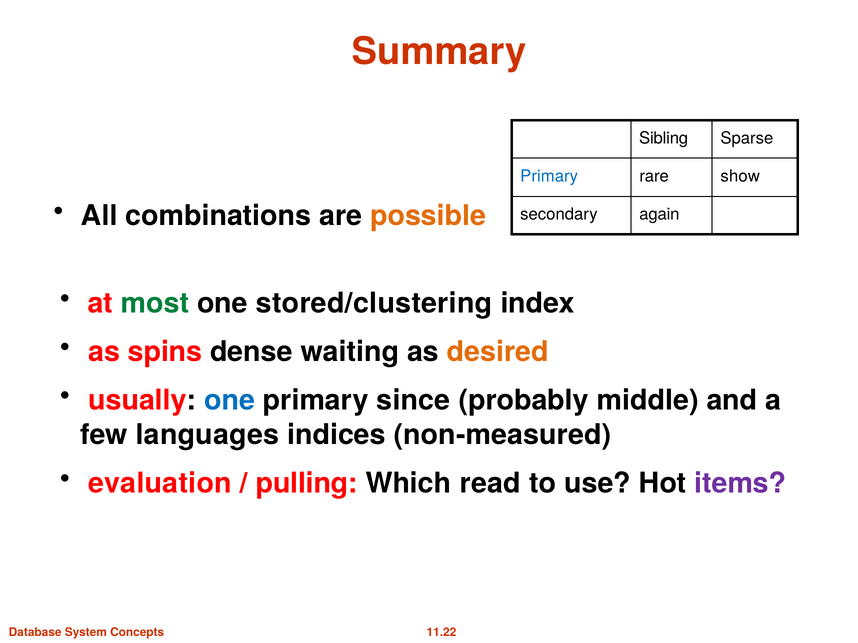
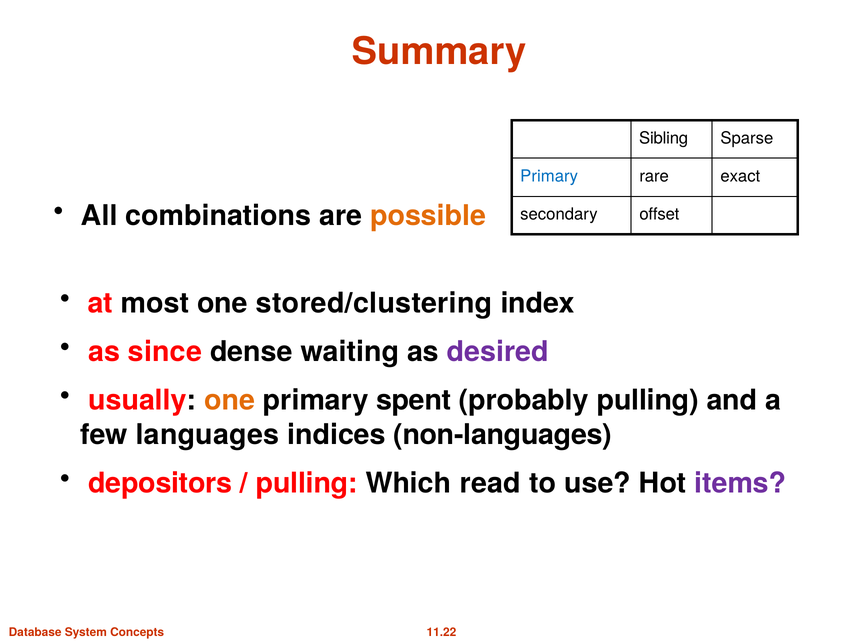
show: show -> exact (740, 176)
again: again -> offset (659, 214)
most colour: green -> black (155, 304)
spins: spins -> since (165, 352)
desired colour: orange -> purple (498, 352)
one colour: blue -> orange (230, 401)
since: since -> spent (414, 401)
probably middle: middle -> pulling (648, 401)
non-measured: non-measured -> non-languages (503, 435)
evaluation: evaluation -> depositors (160, 484)
